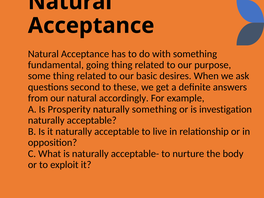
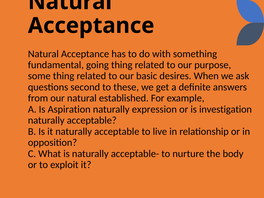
accordingly: accordingly -> established (124, 98)
Prosperity: Prosperity -> Aspiration (69, 109)
naturally something: something -> expression (154, 109)
